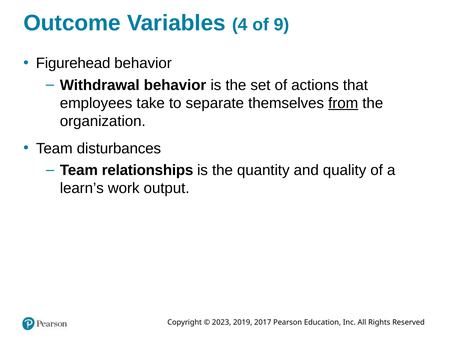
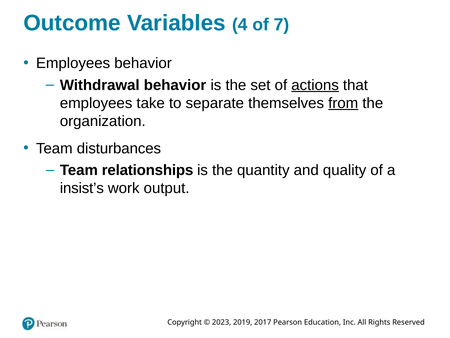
9: 9 -> 7 (282, 25)
Figurehead: Figurehead -> Employees (73, 63)
actions underline: none -> present (315, 85)
learn’s: learn’s -> insist’s (82, 188)
